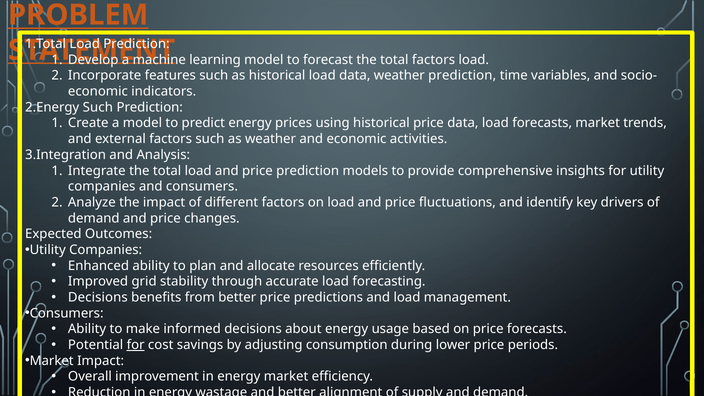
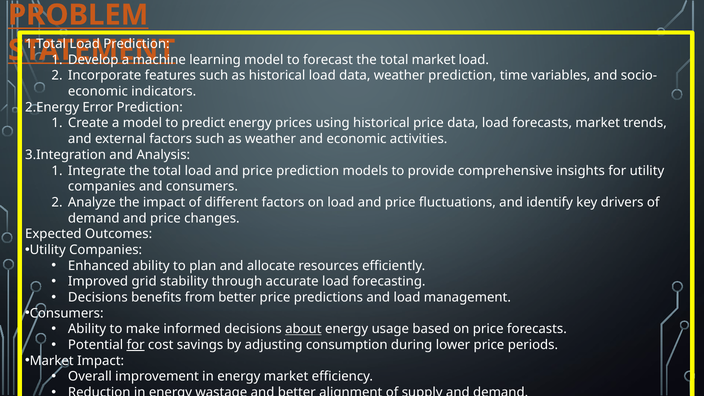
total factors: factors -> market (434, 60)
Such: Such -> Error (98, 107)
about underline: none -> present (303, 329)
